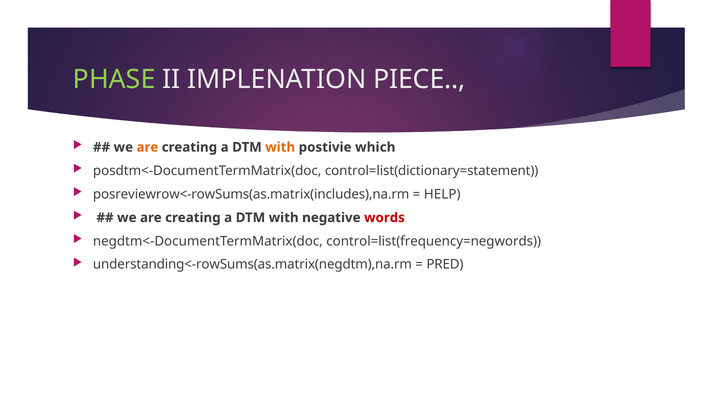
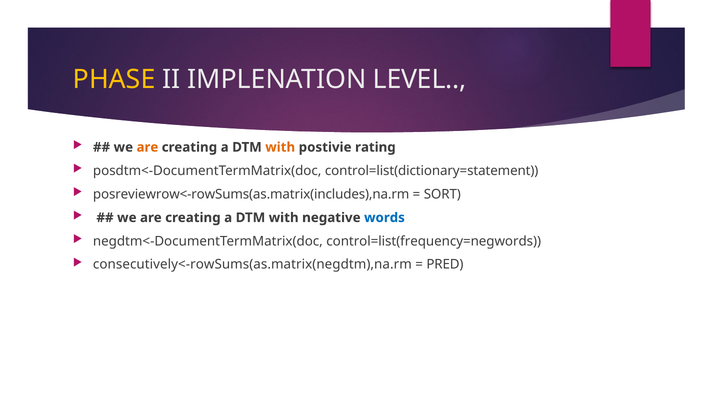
PHASE colour: light green -> yellow (114, 79)
PIECE: PIECE -> LEVEL (420, 79)
which: which -> rating (375, 147)
HELP: HELP -> SORT (442, 194)
words colour: red -> blue (384, 218)
understanding<-rowSums(as.matrix(negdtm),na.rm: understanding<-rowSums(as.matrix(negdtm),na.rm -> consecutively<-rowSums(as.matrix(negdtm),na.rm (252, 265)
